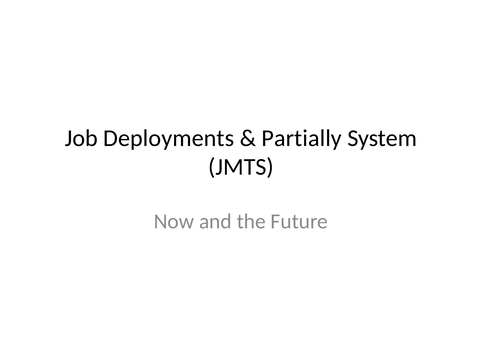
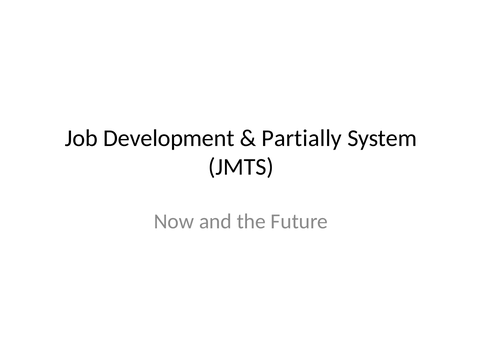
Deployments: Deployments -> Development (169, 138)
